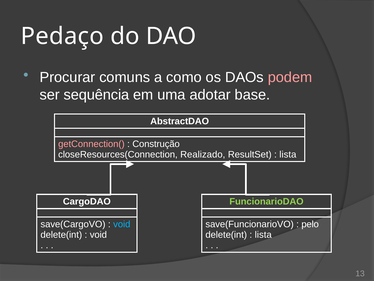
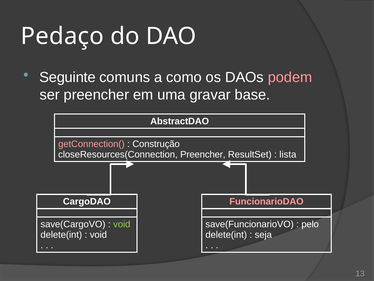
Procurar: Procurar -> Seguinte (67, 77)
ser sequência: sequência -> preencher (96, 95)
adotar: adotar -> gravar (210, 95)
closeResources(Connection Realizado: Realizado -> Preencher (203, 154)
FuncionarioDAO colour: light green -> pink (266, 201)
void colour: light blue -> light green (122, 224)
lista: lista -> seja (263, 234)
